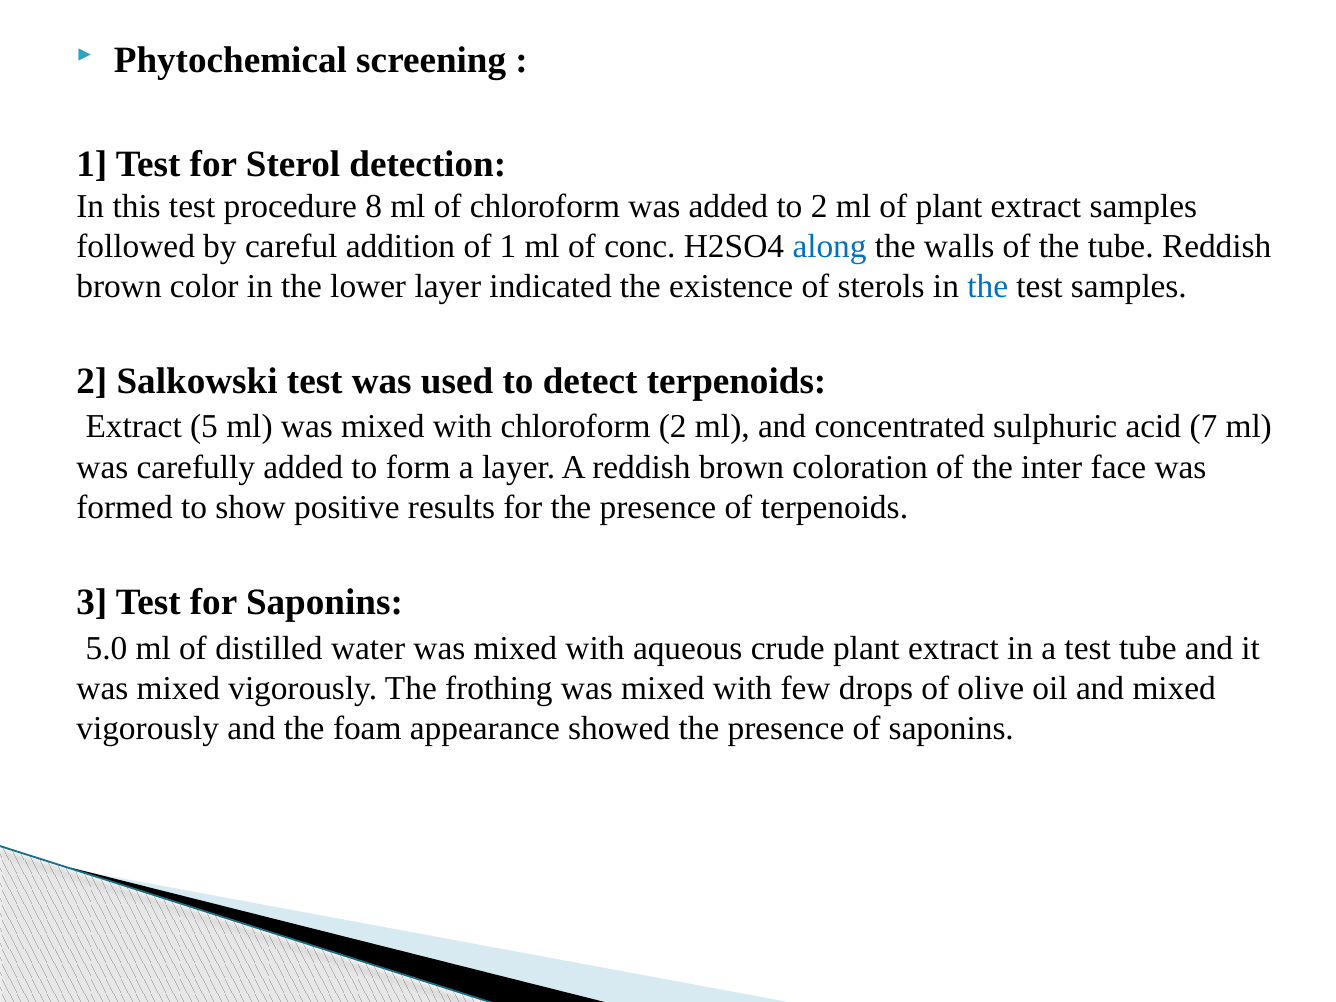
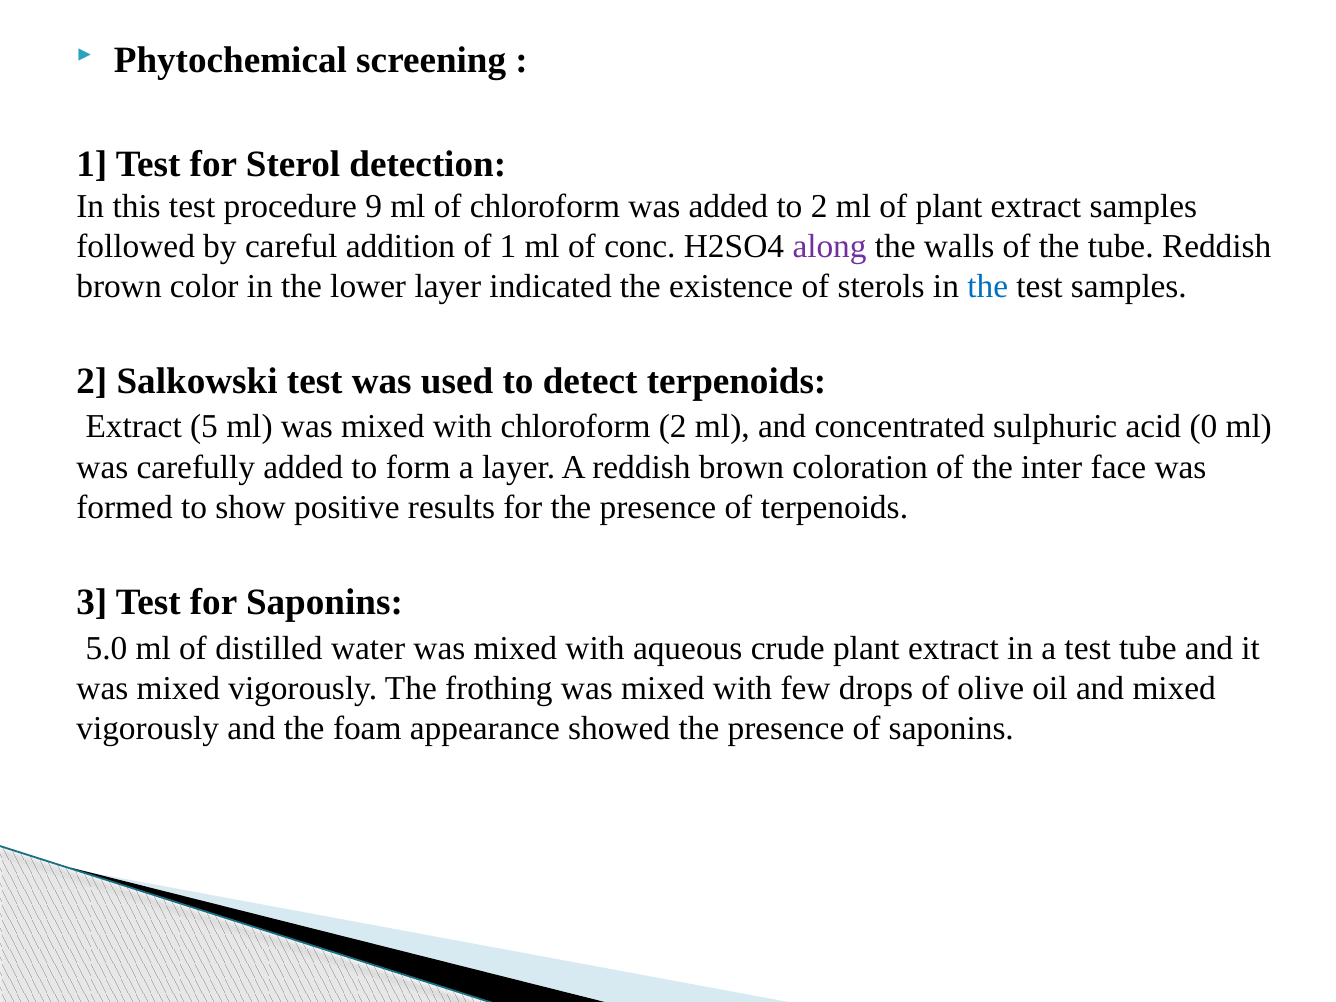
8: 8 -> 9 (374, 206)
along colour: blue -> purple (830, 246)
7: 7 -> 0 (1204, 427)
